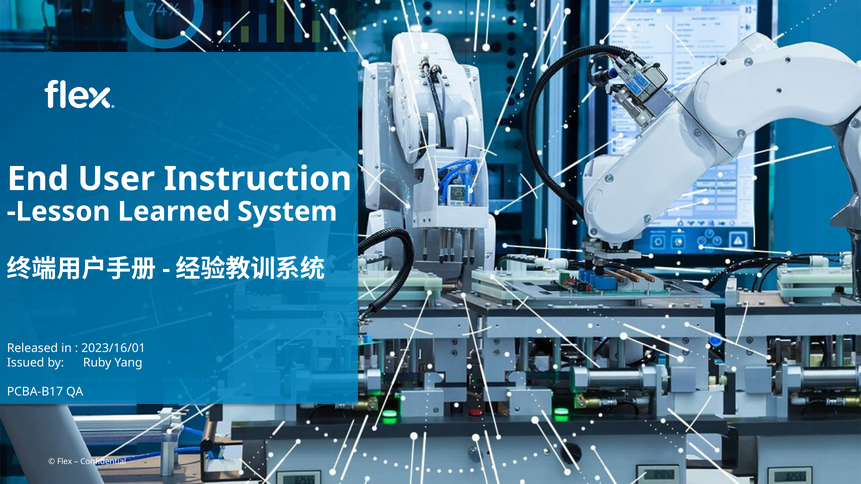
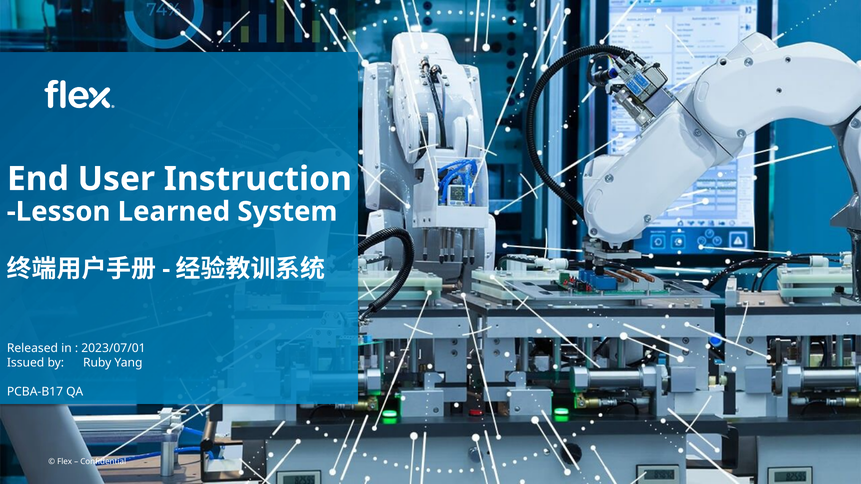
2023/16/01: 2023/16/01 -> 2023/07/01 (113, 348)
